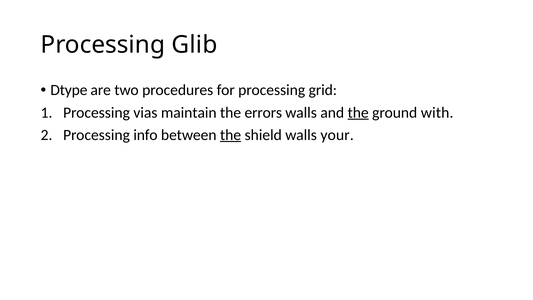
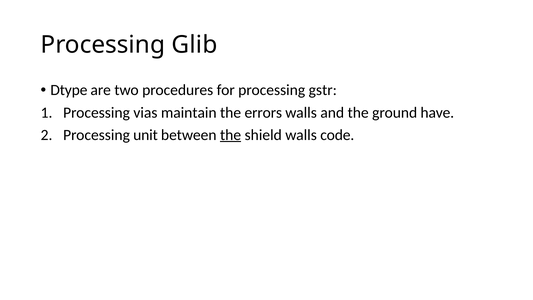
grid: grid -> gstr (323, 90)
the underline: present -> none (358, 112)
with: with -> have (437, 112)
info: info -> unit (145, 135)
your: your -> code (337, 135)
